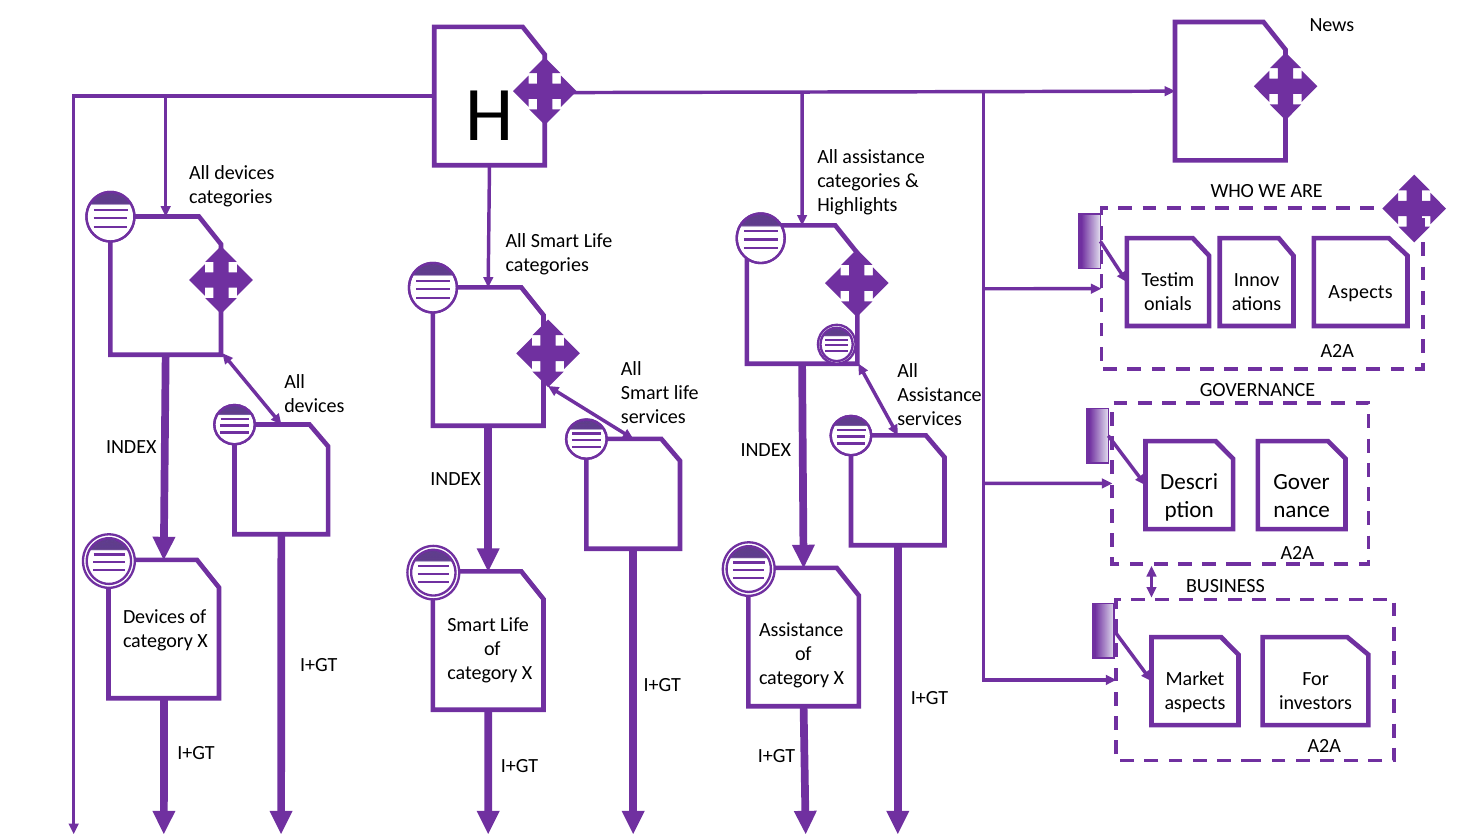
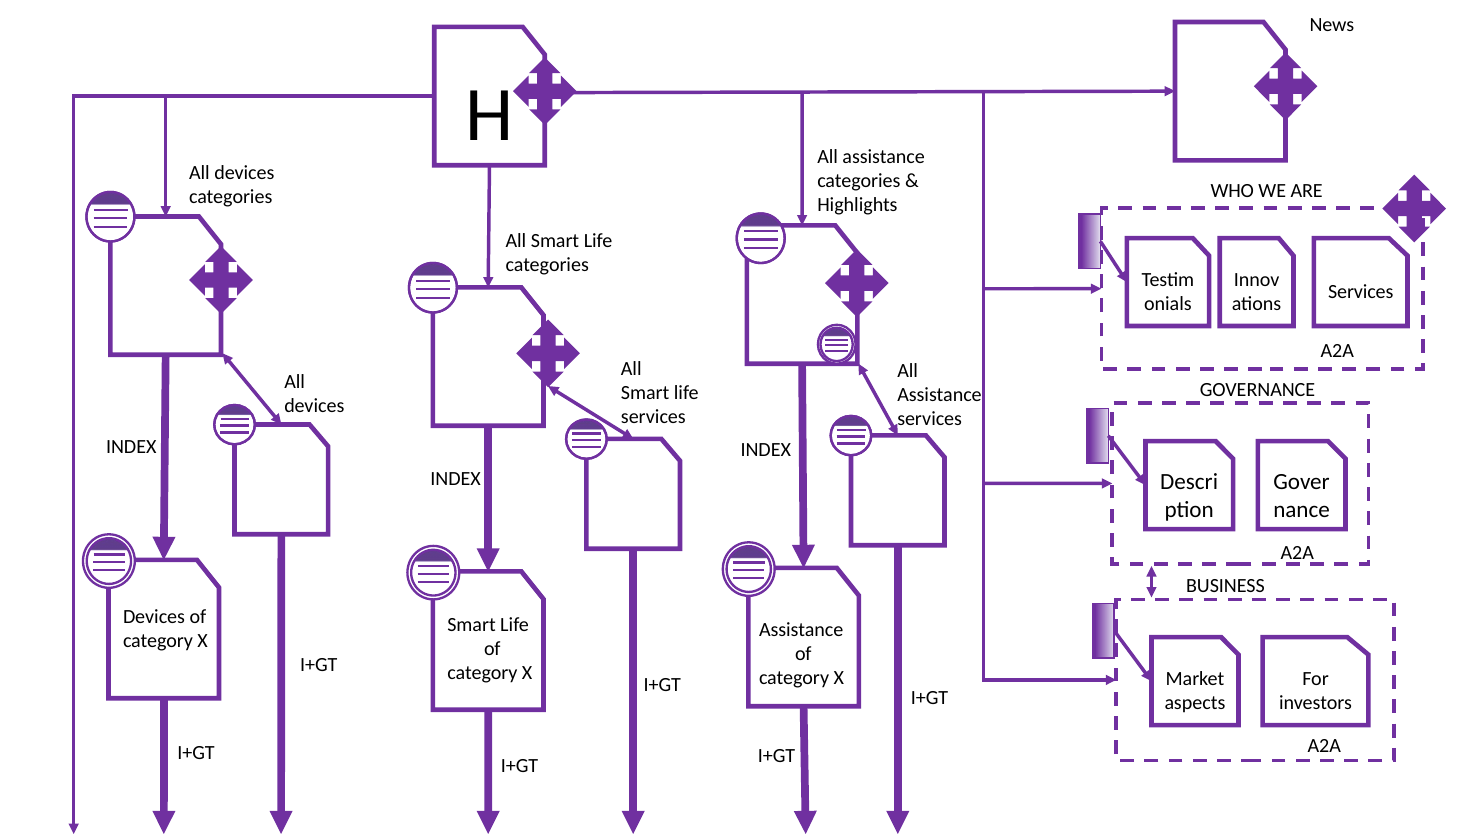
Aspects: Aspects -> Services (1361, 292)
